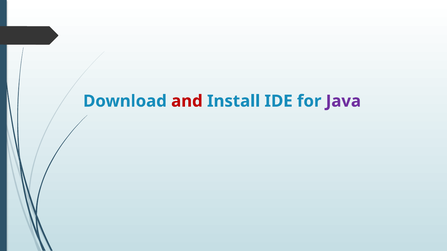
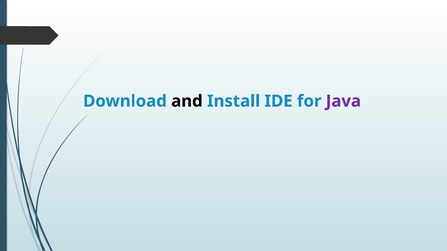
and colour: red -> black (187, 101)
